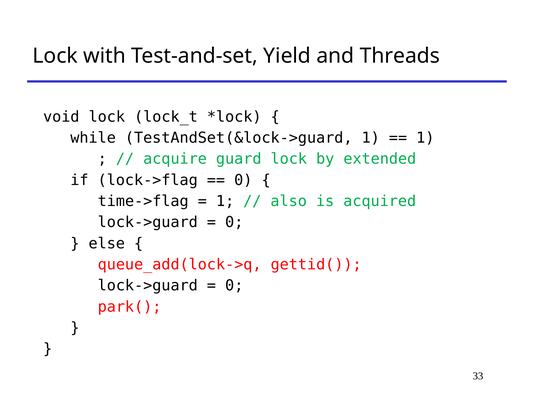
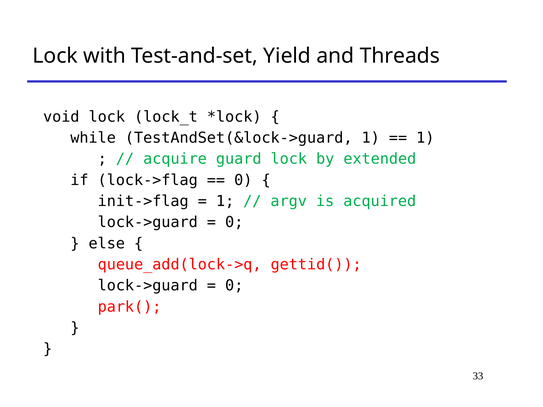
time->flag: time->flag -> init->flag (143, 201)
also: also -> argv (289, 201)
